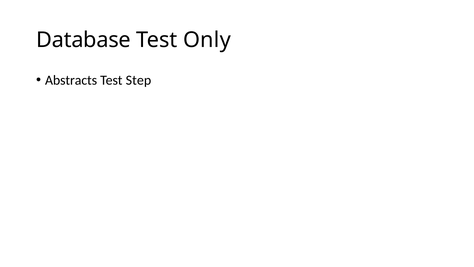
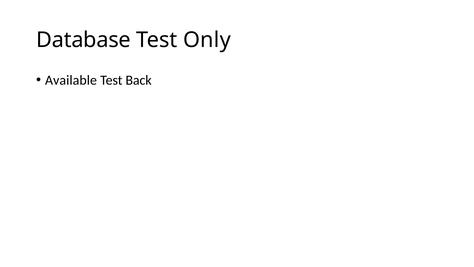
Abstracts: Abstracts -> Available (71, 80)
Step: Step -> Back (139, 80)
